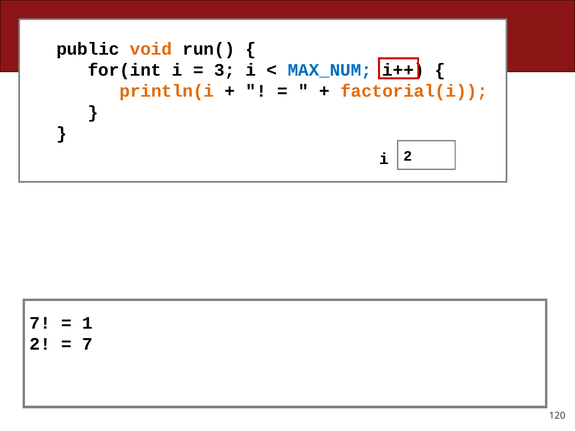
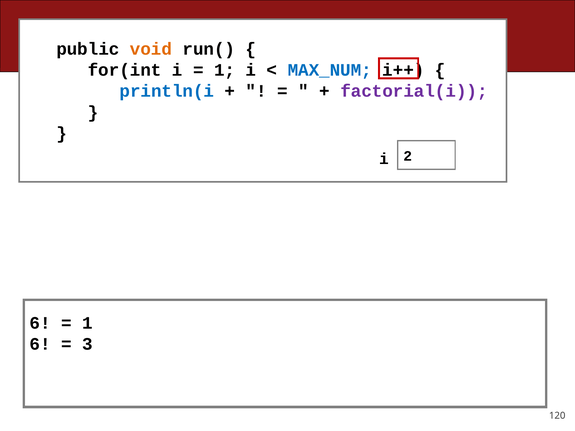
3: 3 -> 1 (225, 70)
println(i colour: orange -> blue (167, 91)
factorial(i colour: orange -> purple (414, 91)
7: 7 -> 6 (40, 323)
2: 2 -> 6 (40, 344)
7: 7 -> 3 (87, 344)
